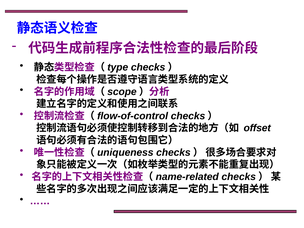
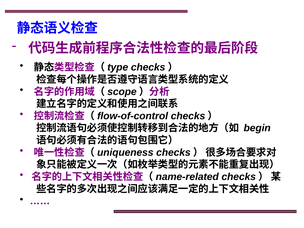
offset: offset -> begin (257, 128)
